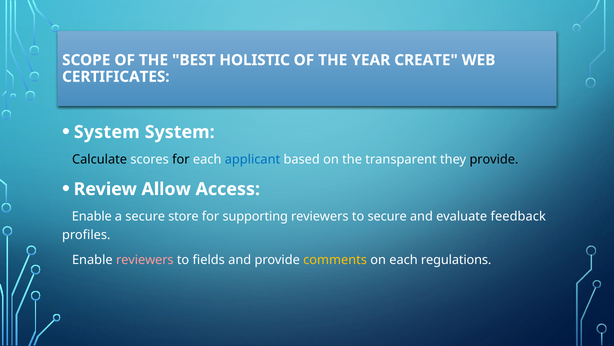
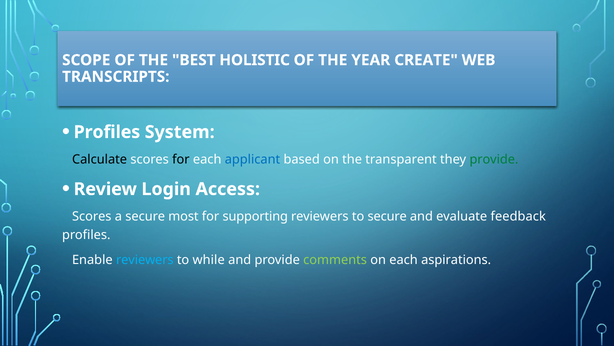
CERTIFICATES: CERTIFICATES -> TRANSCRIPTS (116, 77)
System: System -> Profiles (107, 132)
provide colour: black -> green (494, 159)
Allow: Allow -> Login (166, 189)
Enable: Enable -> Scores (92, 216)
store: store -> most (183, 216)
reviewers colour: pink -> light blue (145, 260)
fields: fields -> while (209, 260)
comments colour: yellow -> light green (335, 260)
regulations: regulations -> aspirations (456, 260)
